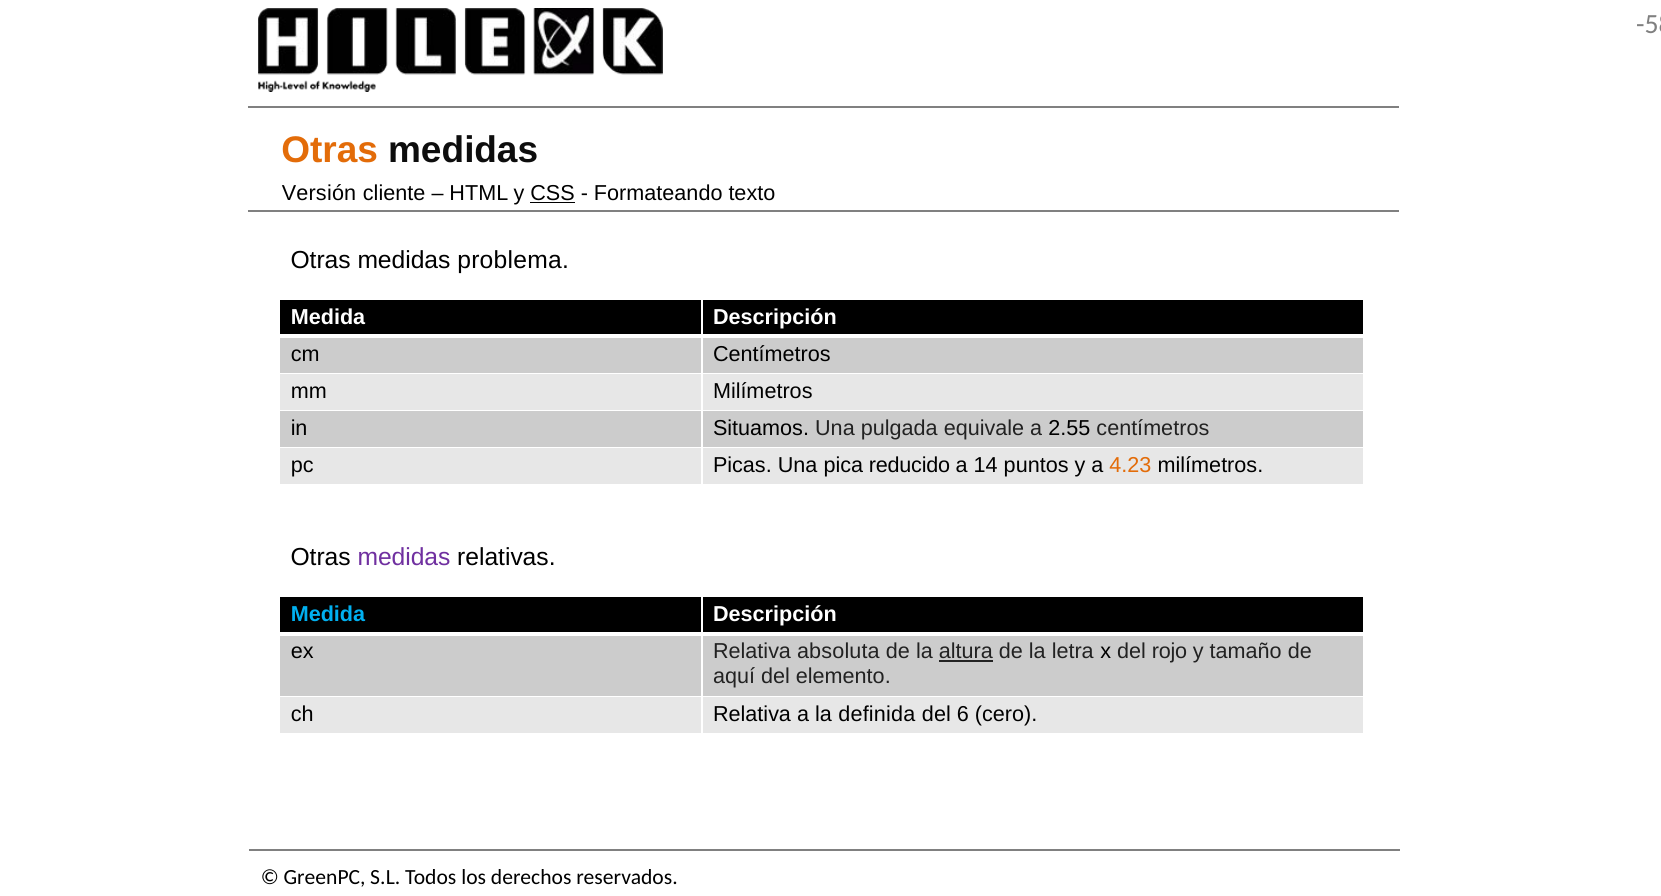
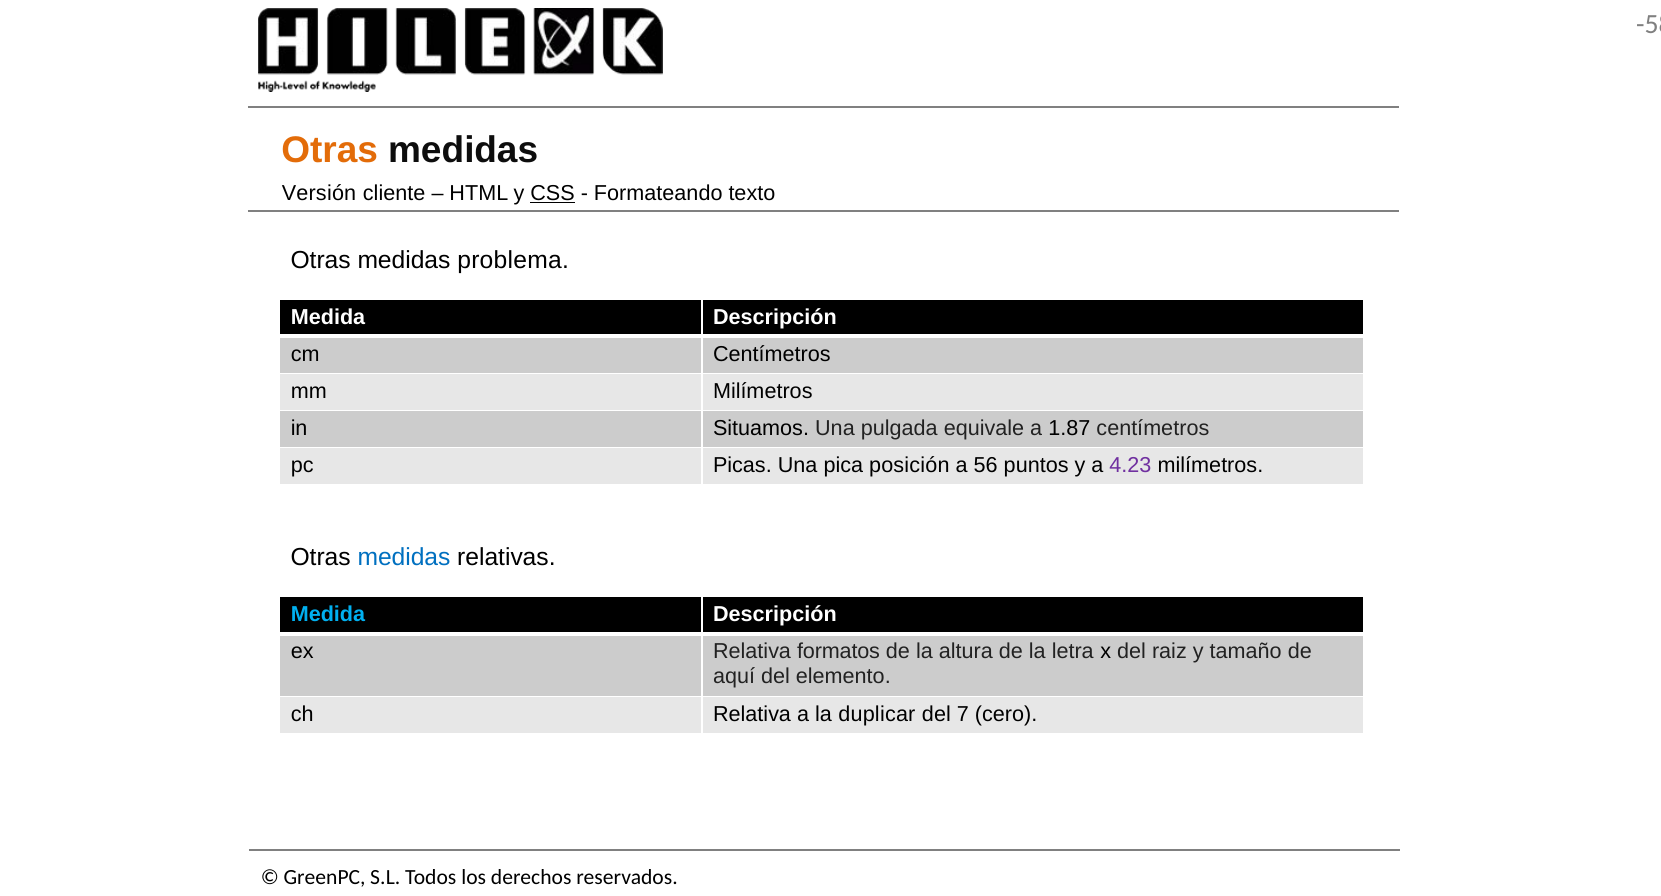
2.55: 2.55 -> 1.87 (1069, 429)
reducido: reducido -> posición (909, 466)
14: 14 -> 56 (986, 466)
4.23 colour: orange -> purple (1130, 466)
medidas colour: purple -> blue (404, 557)
absoluta: absoluta -> formatos (839, 652)
altura underline: present -> none (966, 652)
rojo: rojo -> raiz (1169, 652)
definida: definida -> duplicar (877, 715)
6: 6 -> 7 (963, 715)
